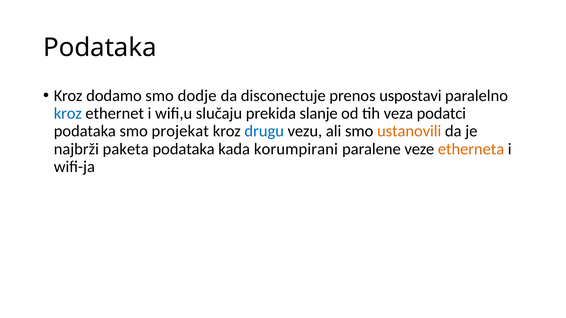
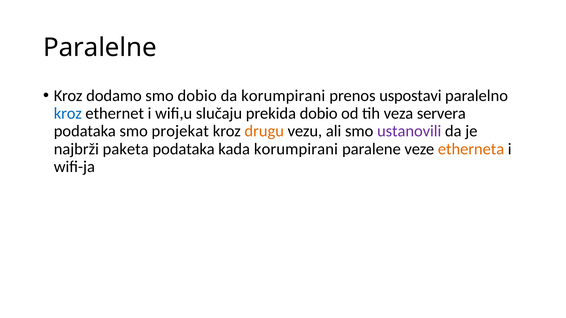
Podataka: Podataka -> Paralelne (100, 48)
smo dodje: dodje -> dobio (197, 96)
da disconectuje: disconectuje -> korumpirani (283, 96)
prekida slanje: slanje -> dobio (319, 114)
podatci: podatci -> servera (441, 114)
drugu colour: blue -> orange (264, 131)
ustanovili colour: orange -> purple (409, 131)
